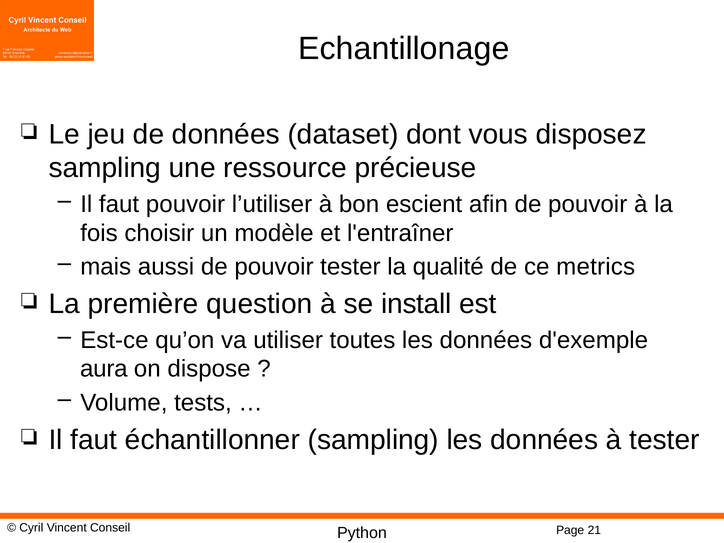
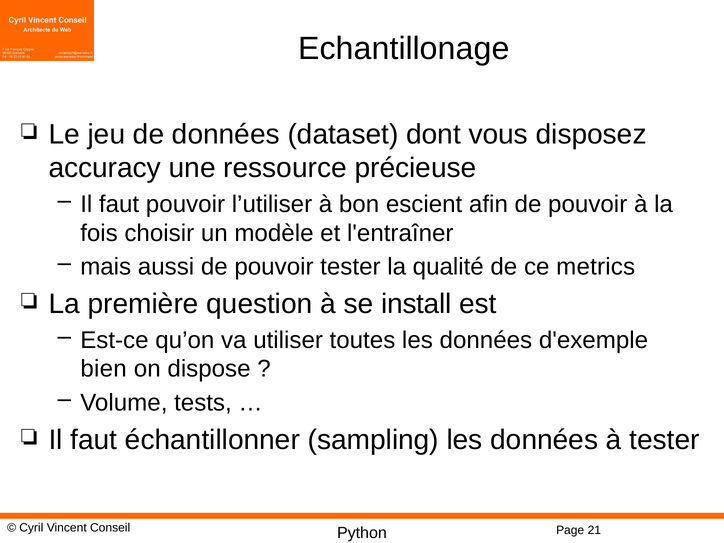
sampling: sampling -> accuracy (105, 168)
aura: aura -> bien (104, 369)
